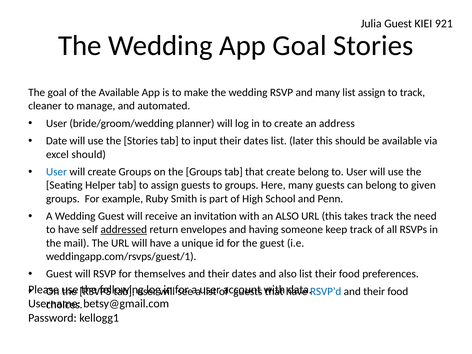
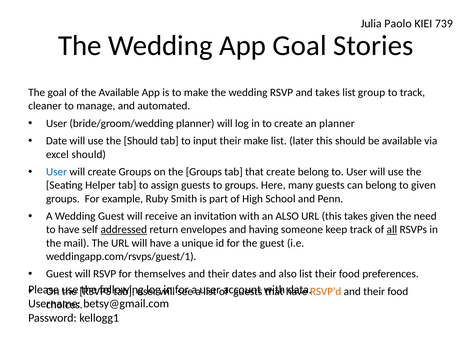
Julia Guest: Guest -> Paolo (398, 24)
921: 921 -> 739 (444, 24)
and many: many -> takes (327, 92)
list assign: assign -> group (372, 92)
an address: address -> planner (337, 123)
the Stories: Stories -> Should (141, 141)
input their dates: dates -> make (256, 141)
takes track: track -> given (382, 216)
all underline: none -> present (392, 230)
RSVP’d colour: blue -> orange (326, 292)
